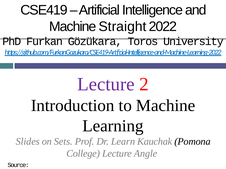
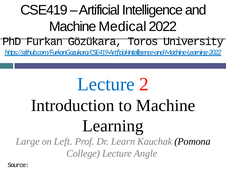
Straight: Straight -> Medical (123, 27)
Lecture colour: purple -> blue (106, 85)
Slides: Slides -> Large (28, 142)
Sets: Sets -> Left (63, 142)
